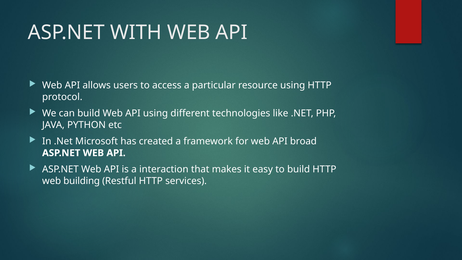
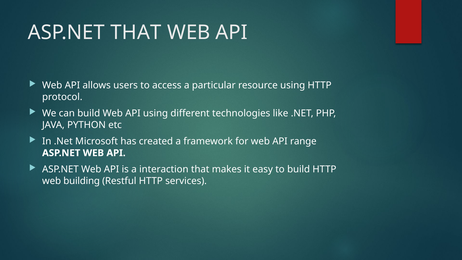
ASP.NET WITH: WITH -> THAT (136, 32)
broad: broad -> range (303, 141)
